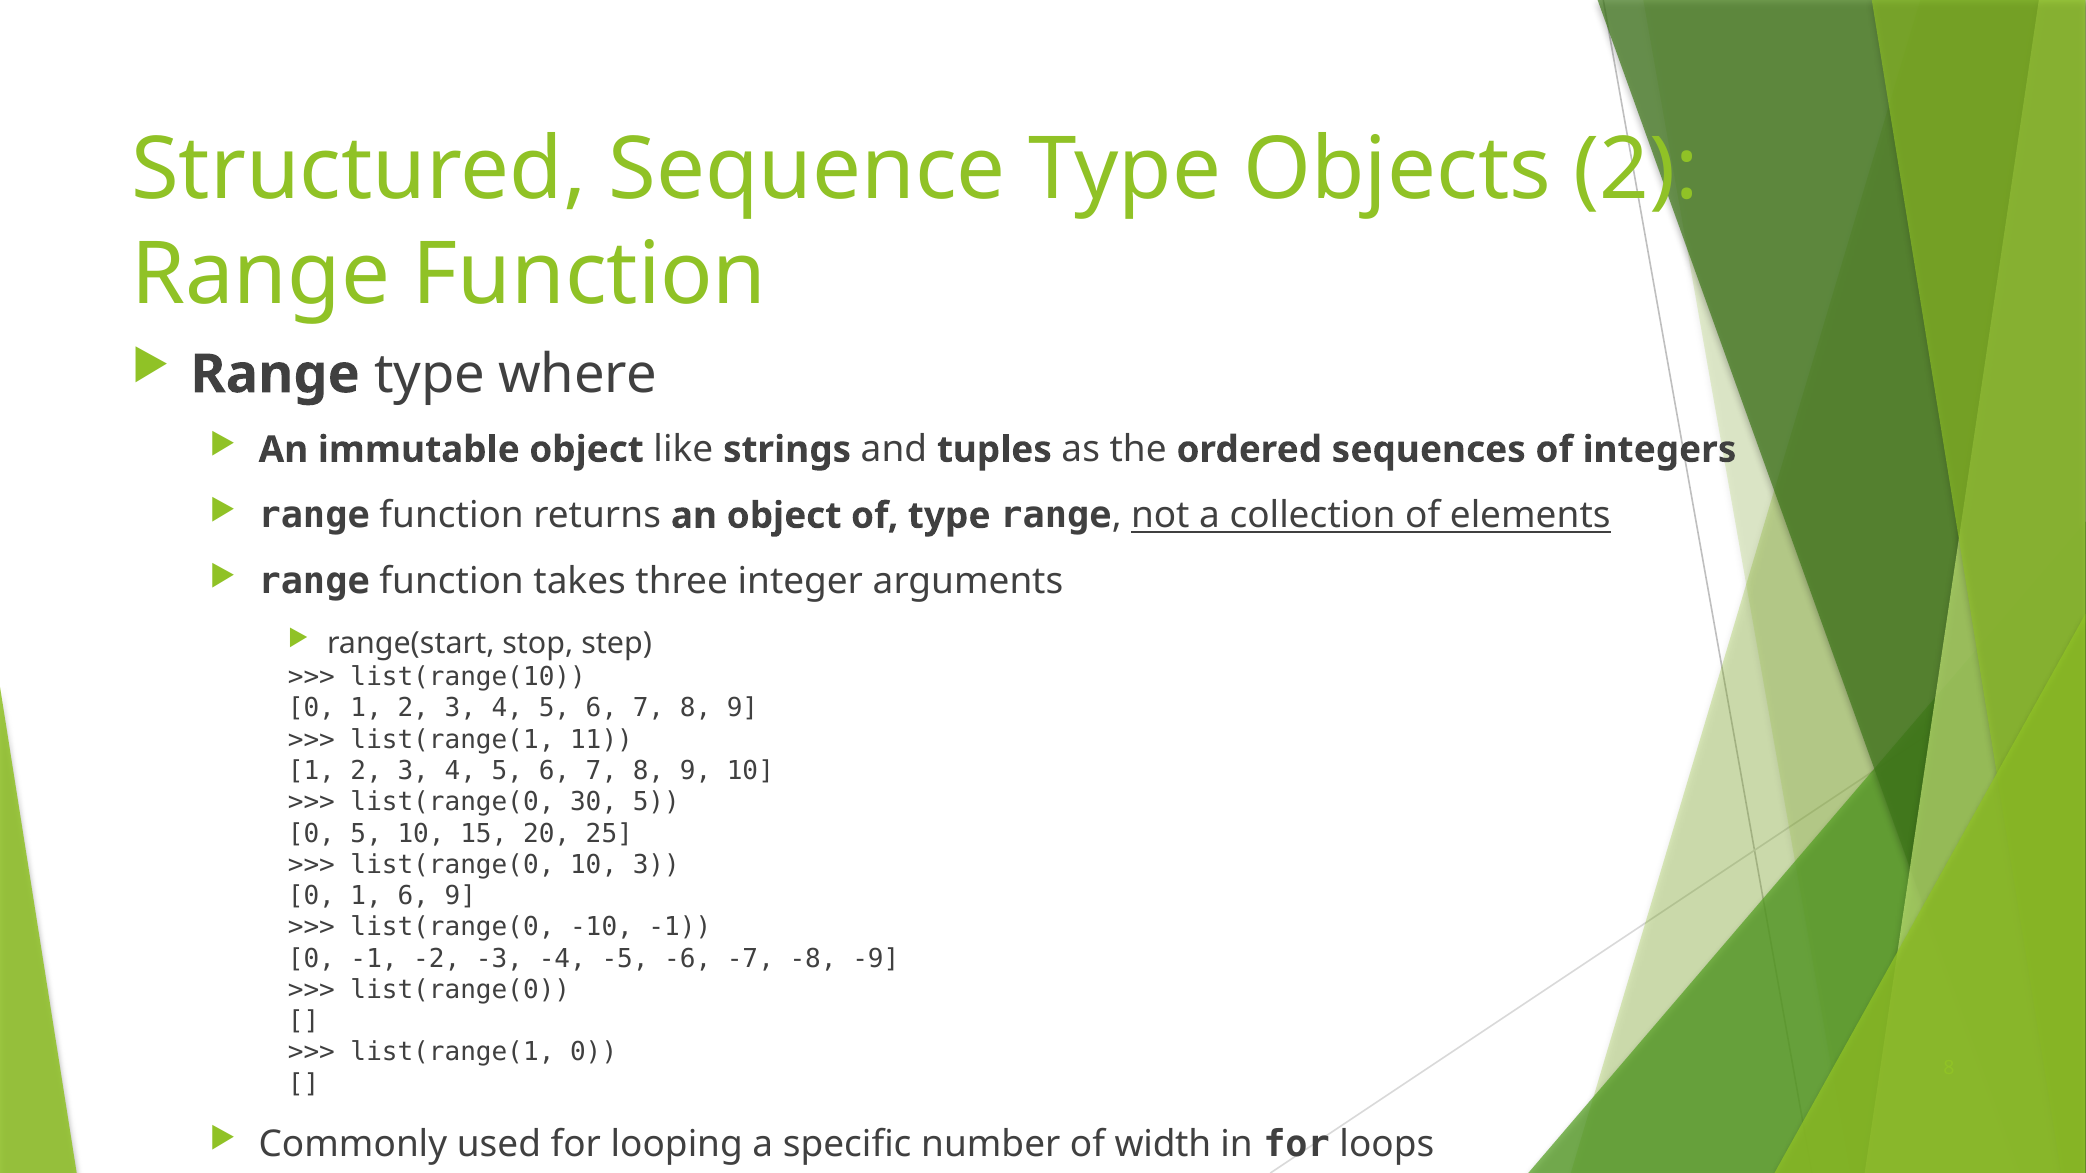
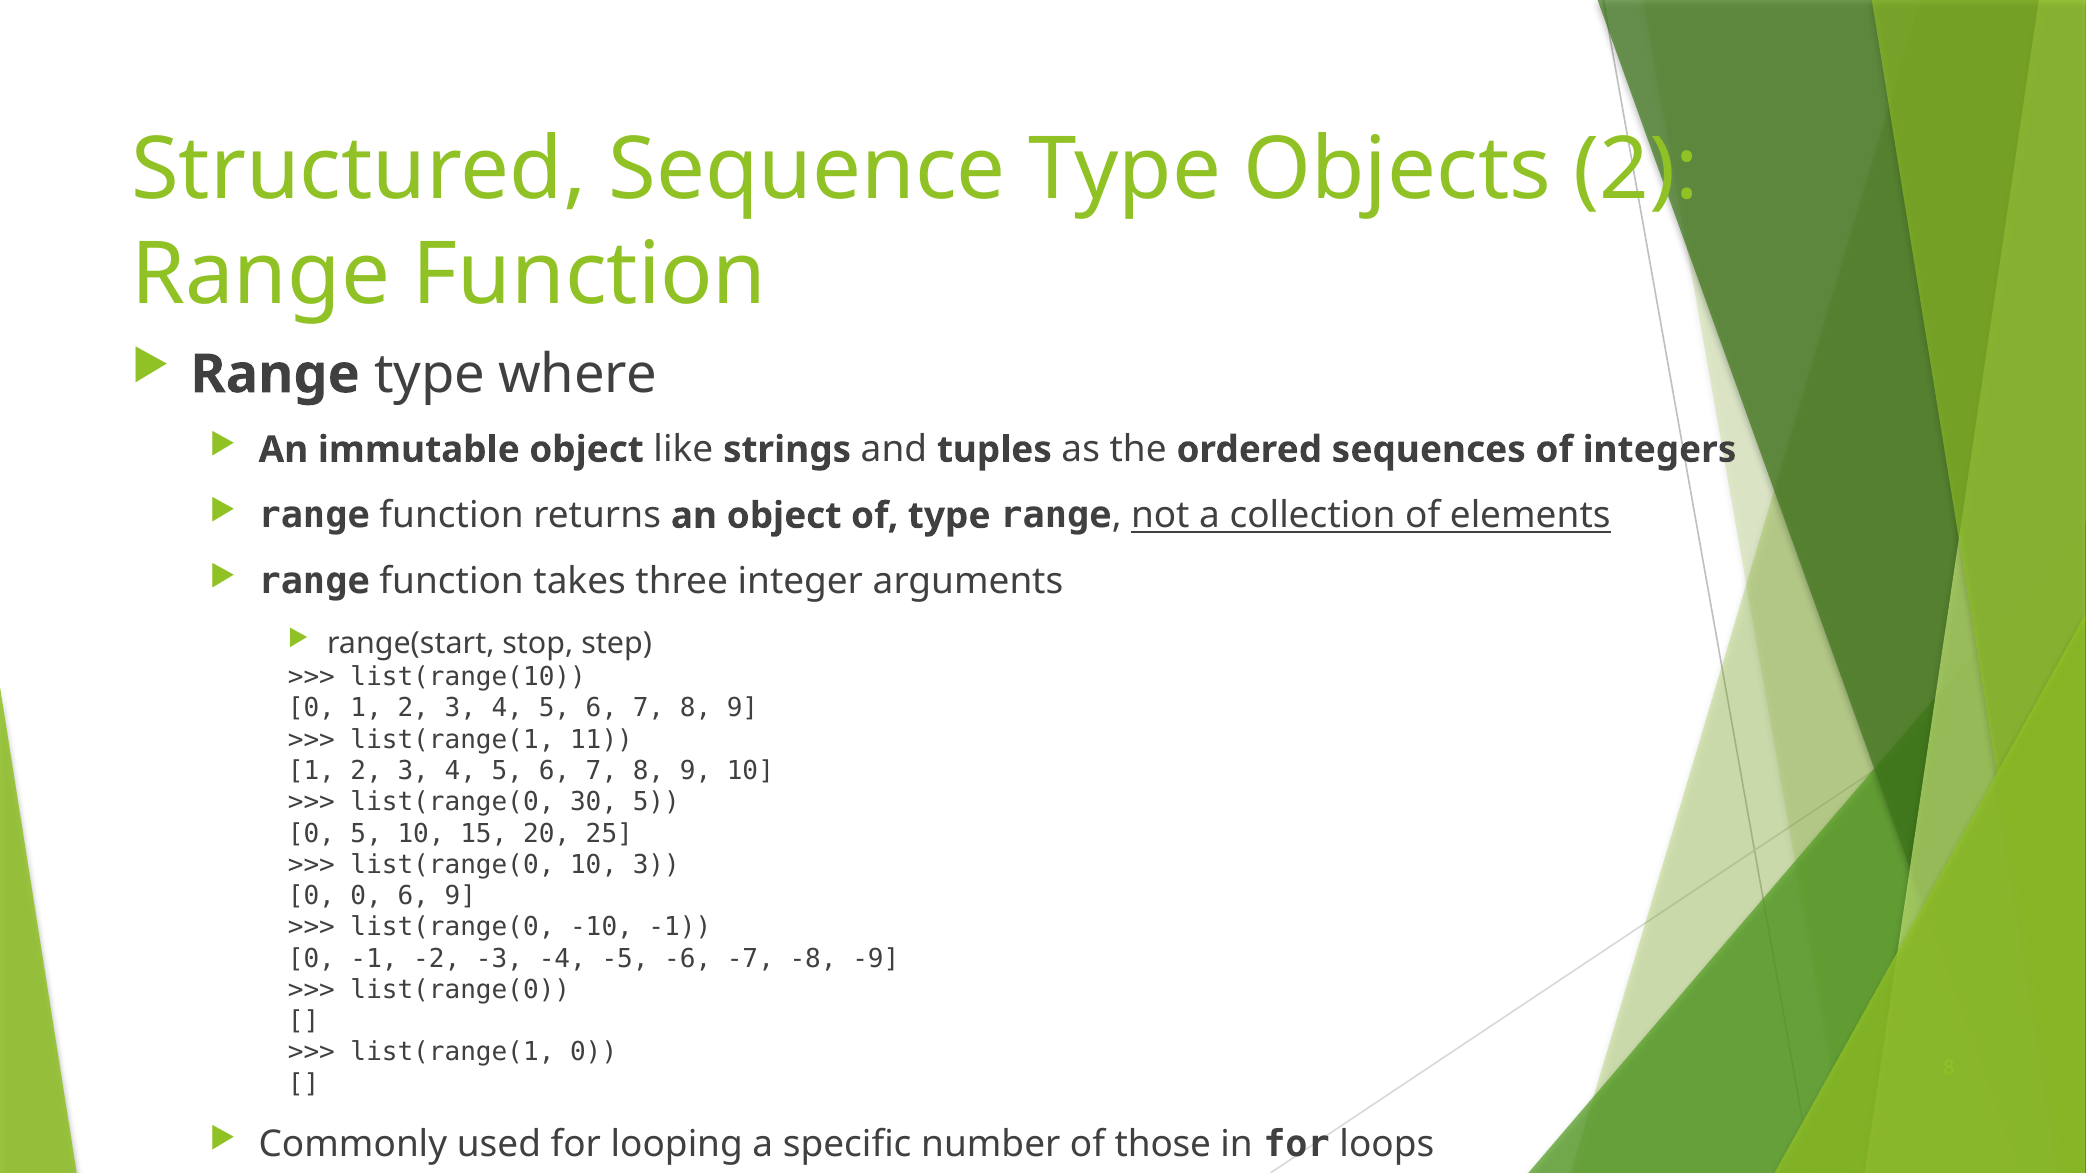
1: 1 -> 0 (366, 896)
width: width -> those (1163, 1144)
